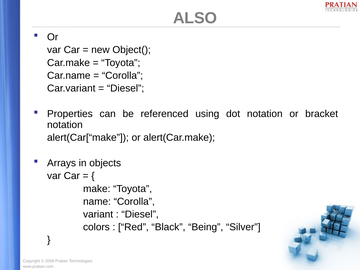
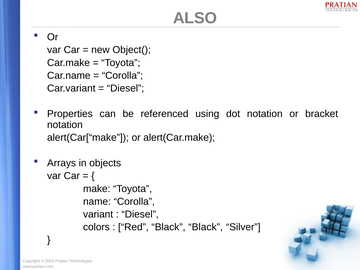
Black Being: Being -> Black (206, 227)
